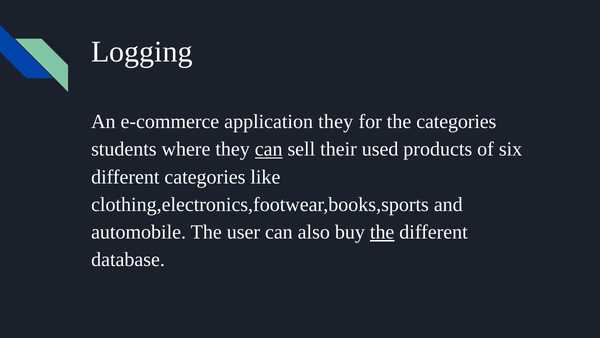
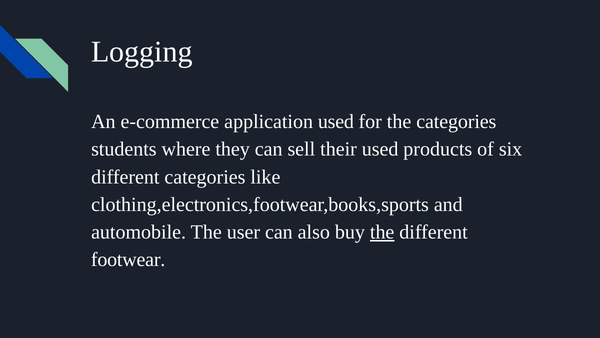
application they: they -> used (336, 121)
can underline: present -> none (269, 149)
database: database -> footwear (128, 259)
